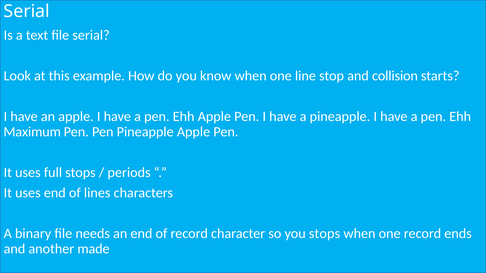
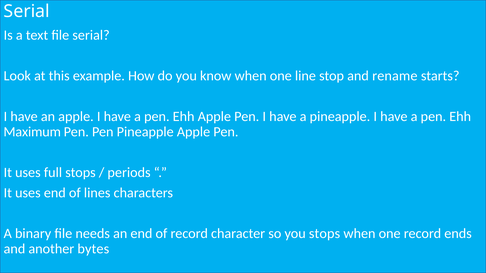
collision: collision -> rename (395, 76)
made: made -> bytes (93, 249)
